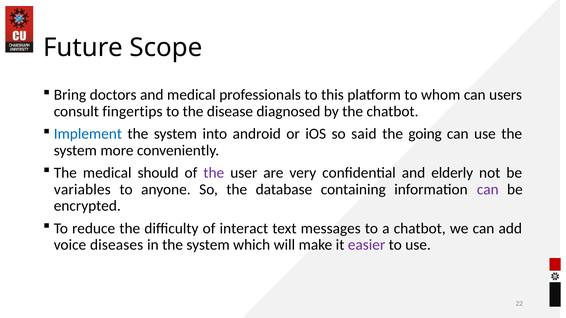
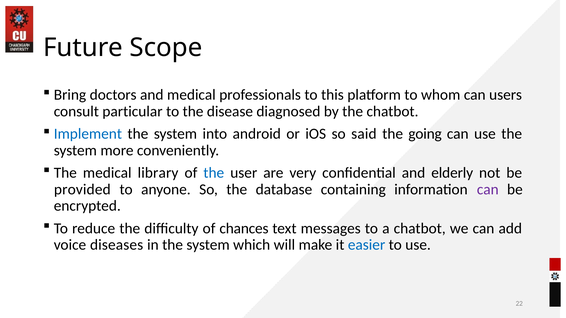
fingertips: fingertips -> particular (132, 112)
should: should -> library (158, 173)
the colour: purple -> blue (214, 173)
variables: variables -> provided (82, 190)
interact: interact -> chances (244, 229)
easier colour: purple -> blue (367, 245)
